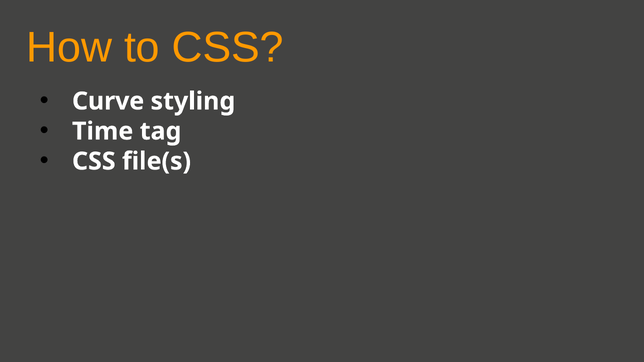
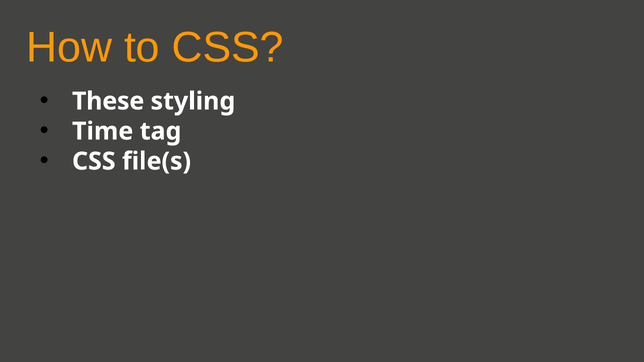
Curve: Curve -> These (108, 101)
